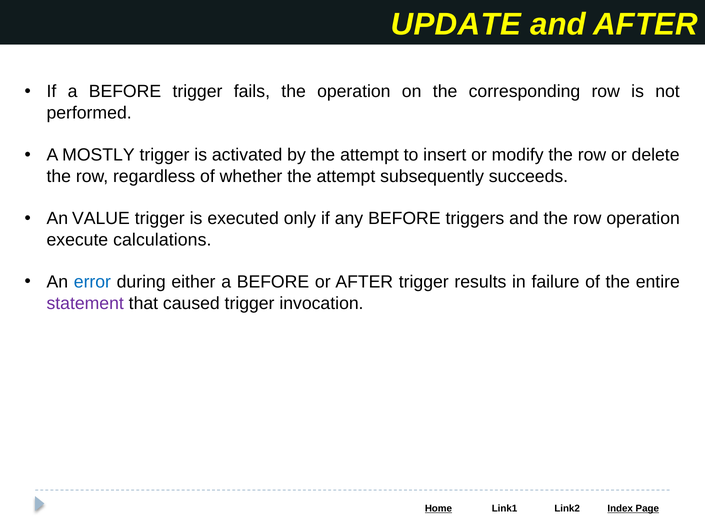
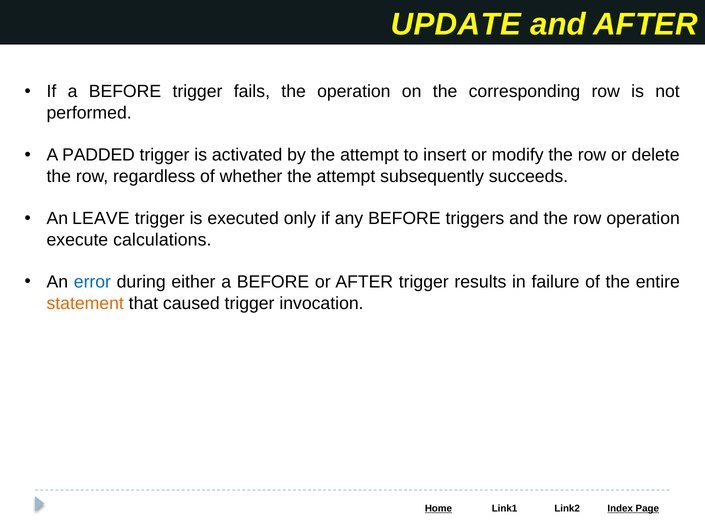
MOSTLY: MOSTLY -> PADDED (99, 155)
VALUE: VALUE -> LEAVE (101, 219)
statement colour: purple -> orange (85, 303)
